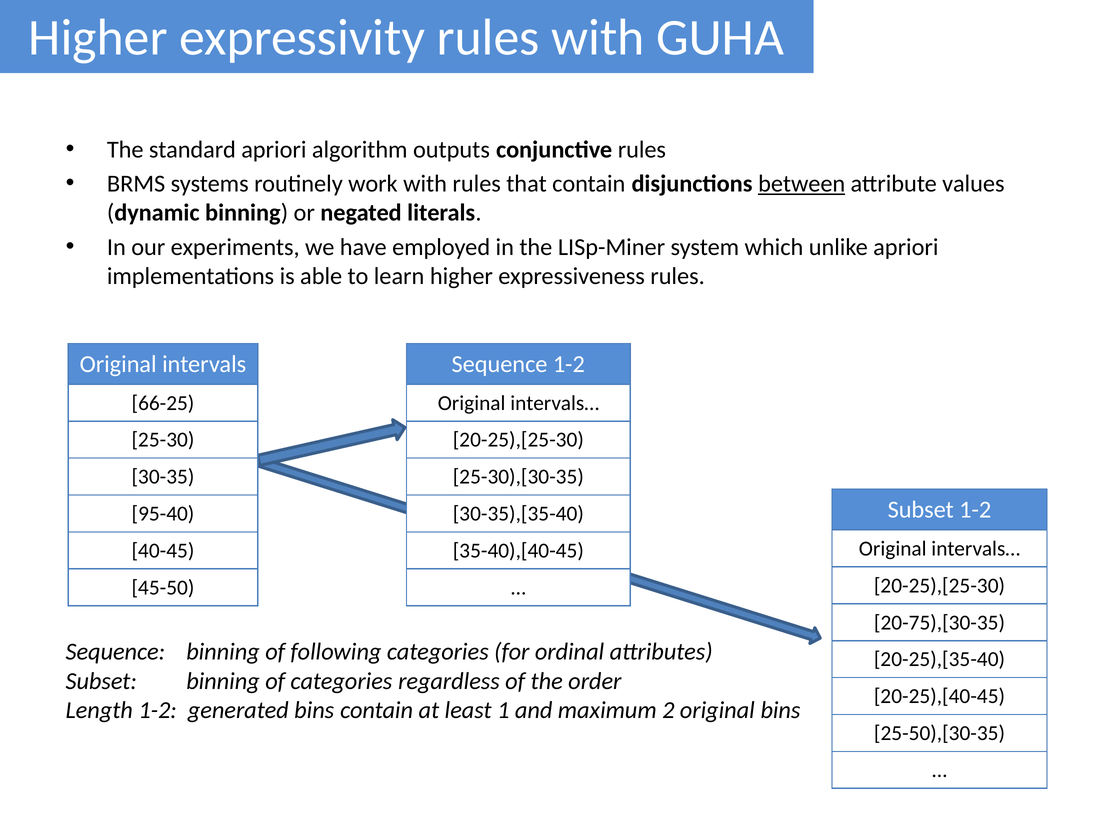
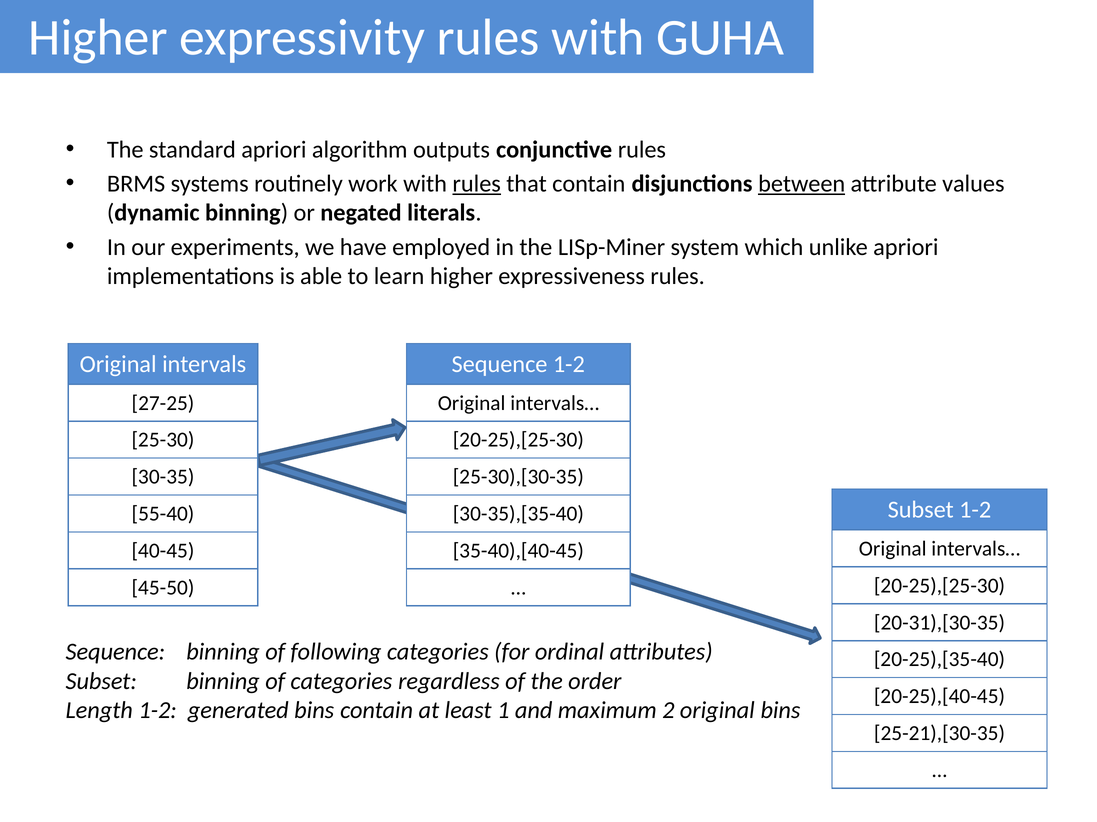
rules underline: none -> present (477, 184)
66-25: 66-25 -> 27-25 (163, 403)
95-40: 95-40 -> 55-40 (163, 514)
20-75),[30-35: 20-75),[30-35 -> 20-31),[30-35 (939, 623)
25-50),[30-35: 25-50),[30-35 -> 25-21),[30-35 (939, 734)
